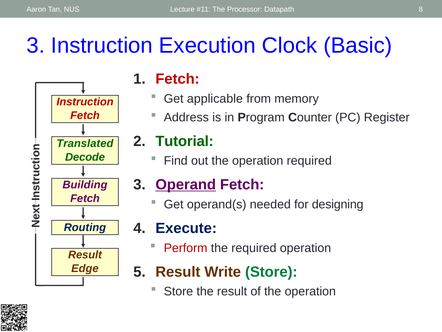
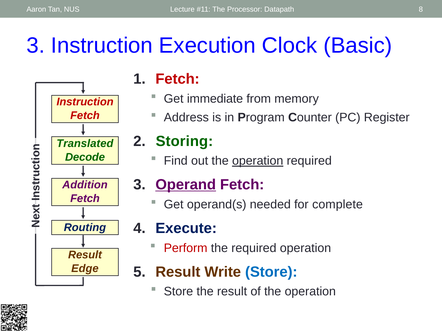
applicable: applicable -> immediate (215, 99)
Tutorial: Tutorial -> Storing (184, 141)
operation underline: none -> present (258, 161)
Building: Building -> Addition (85, 185)
designing: designing -> complete (338, 204)
Store colour: green -> blue (271, 271)
